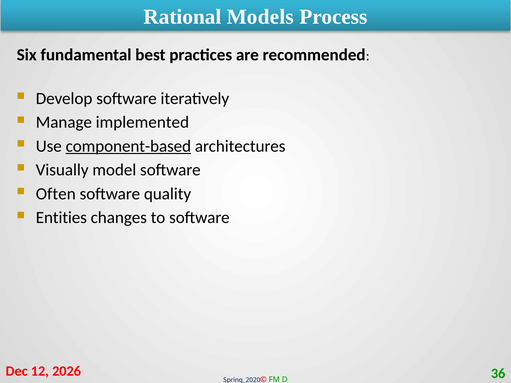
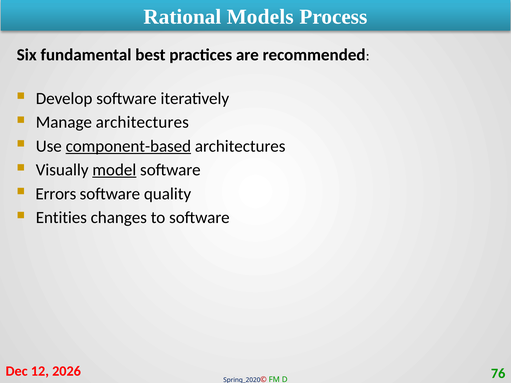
Manage implemented: implemented -> architectures (142, 122)
model underline: none -> present (114, 170)
Often: Often -> Errors (56, 194)
36: 36 -> 76 (498, 374)
